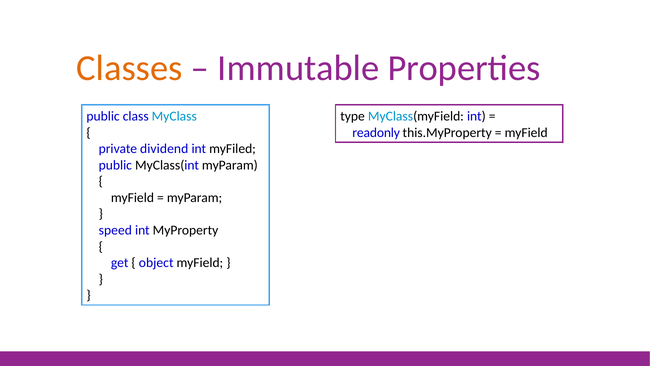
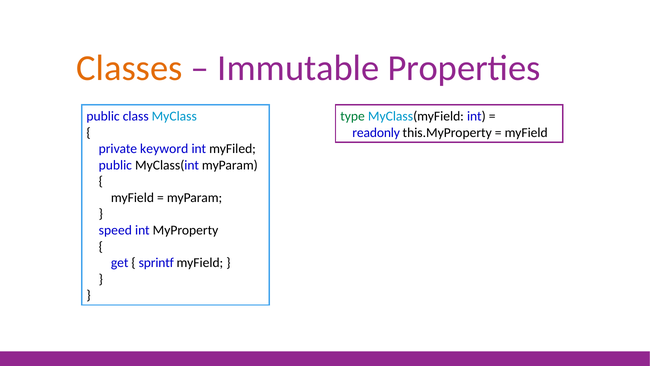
type colour: black -> green (353, 116)
dividend: dividend -> keyword (164, 149)
object: object -> sprintf (156, 263)
